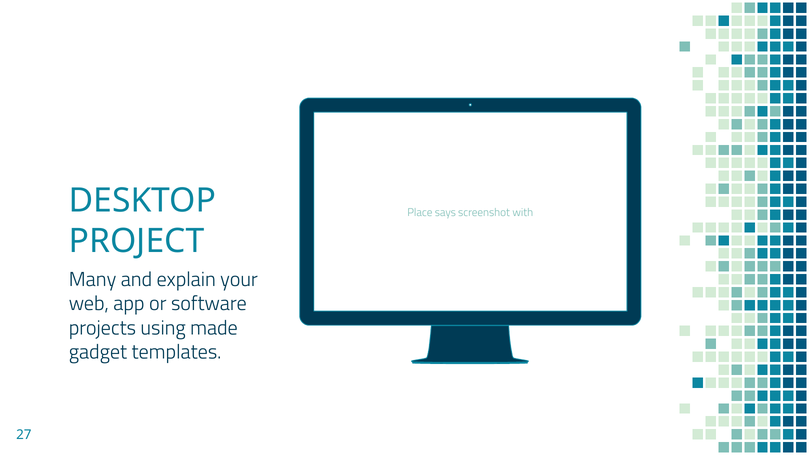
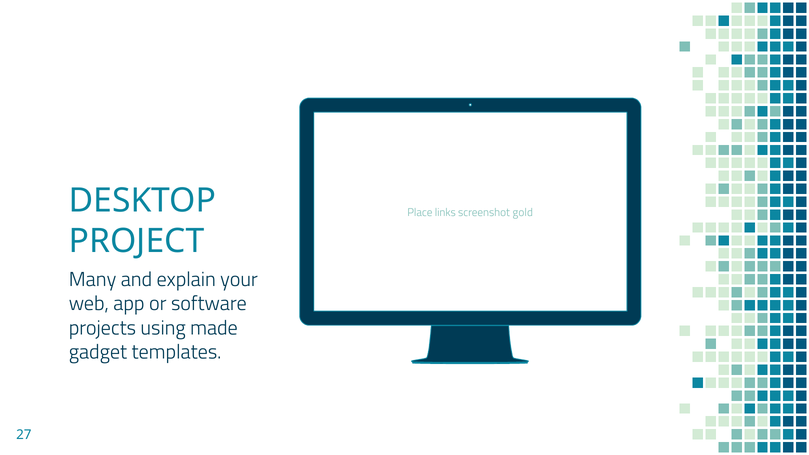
says: says -> links (445, 213)
with: with -> gold (523, 213)
